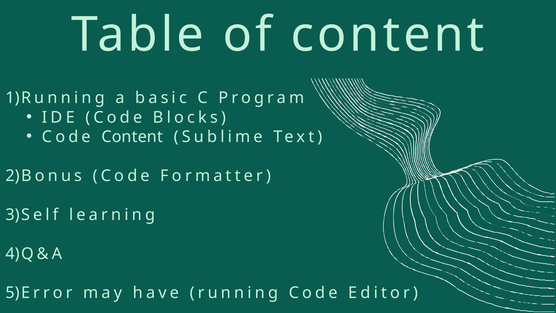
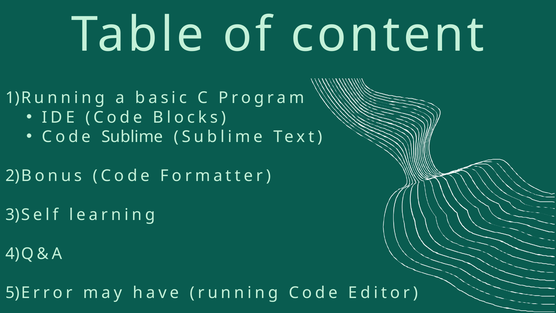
Code Content: Content -> Sublime (132, 137)
